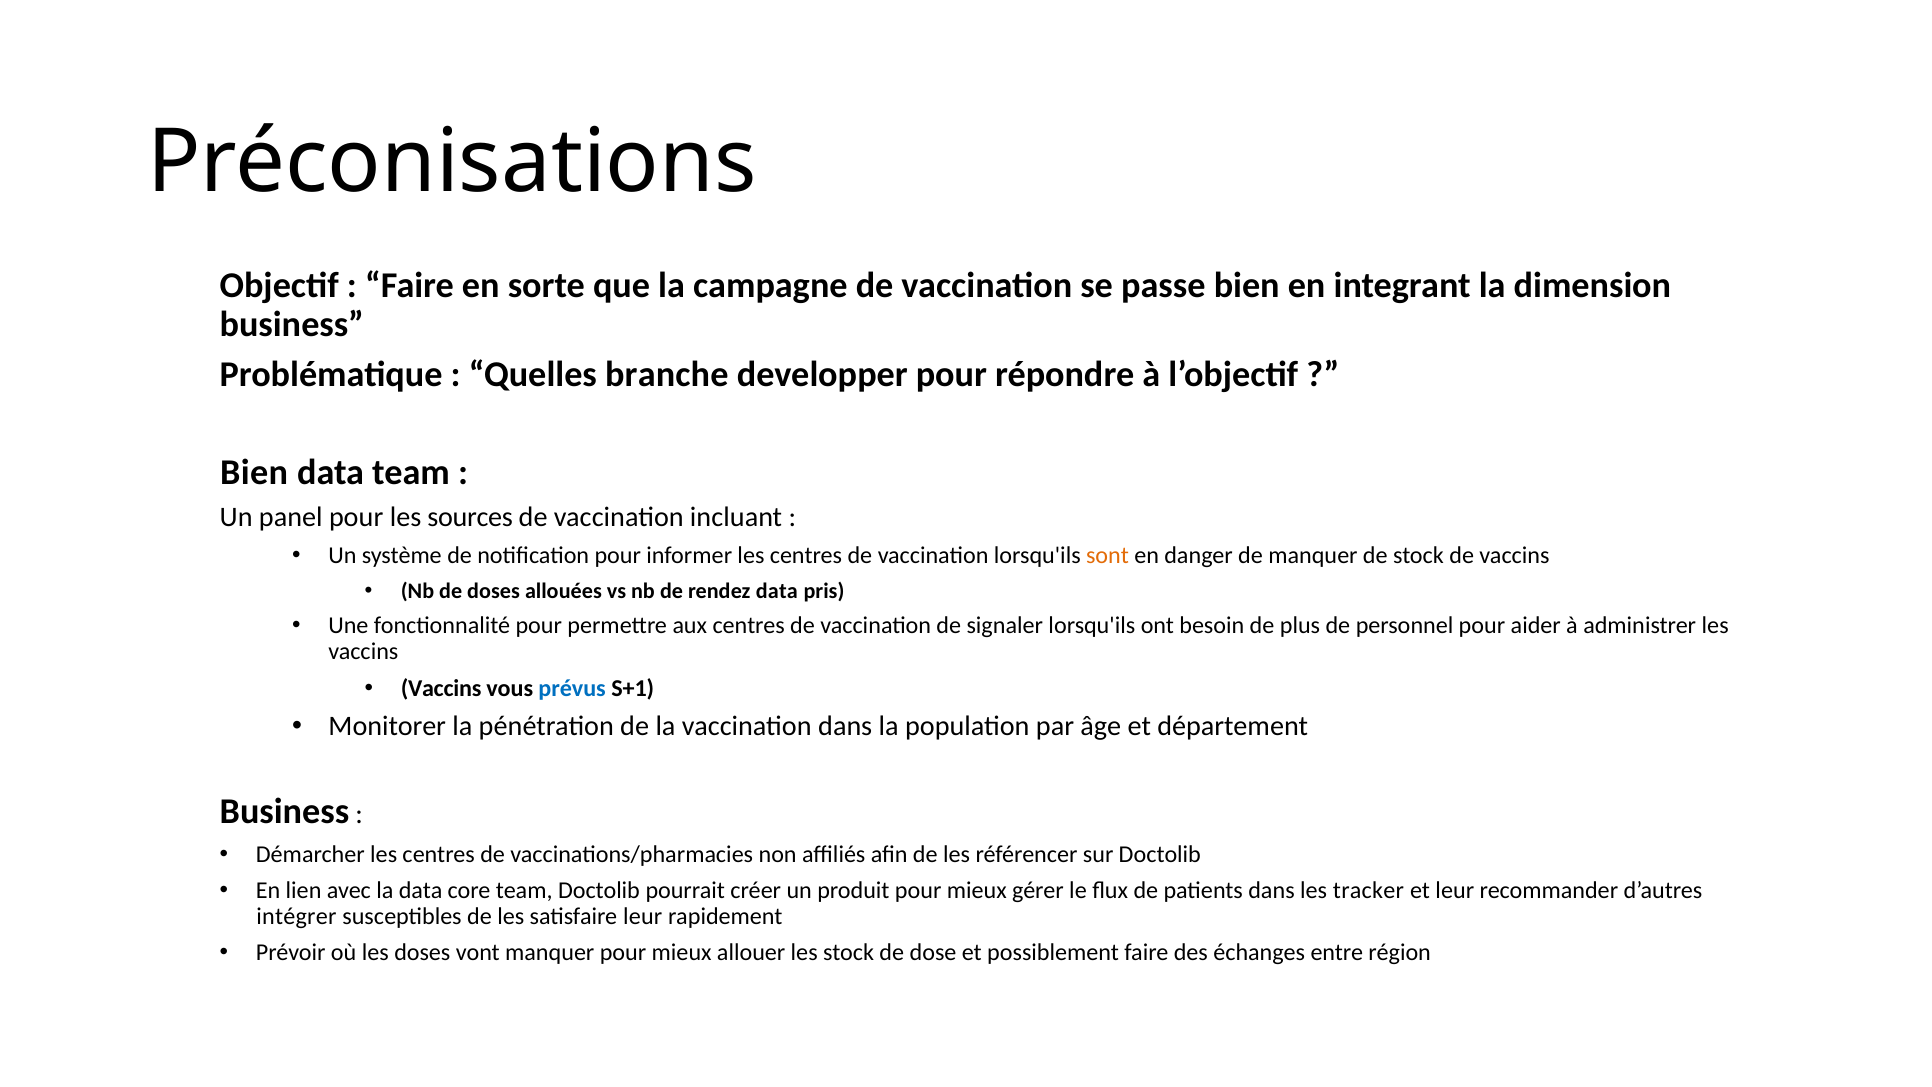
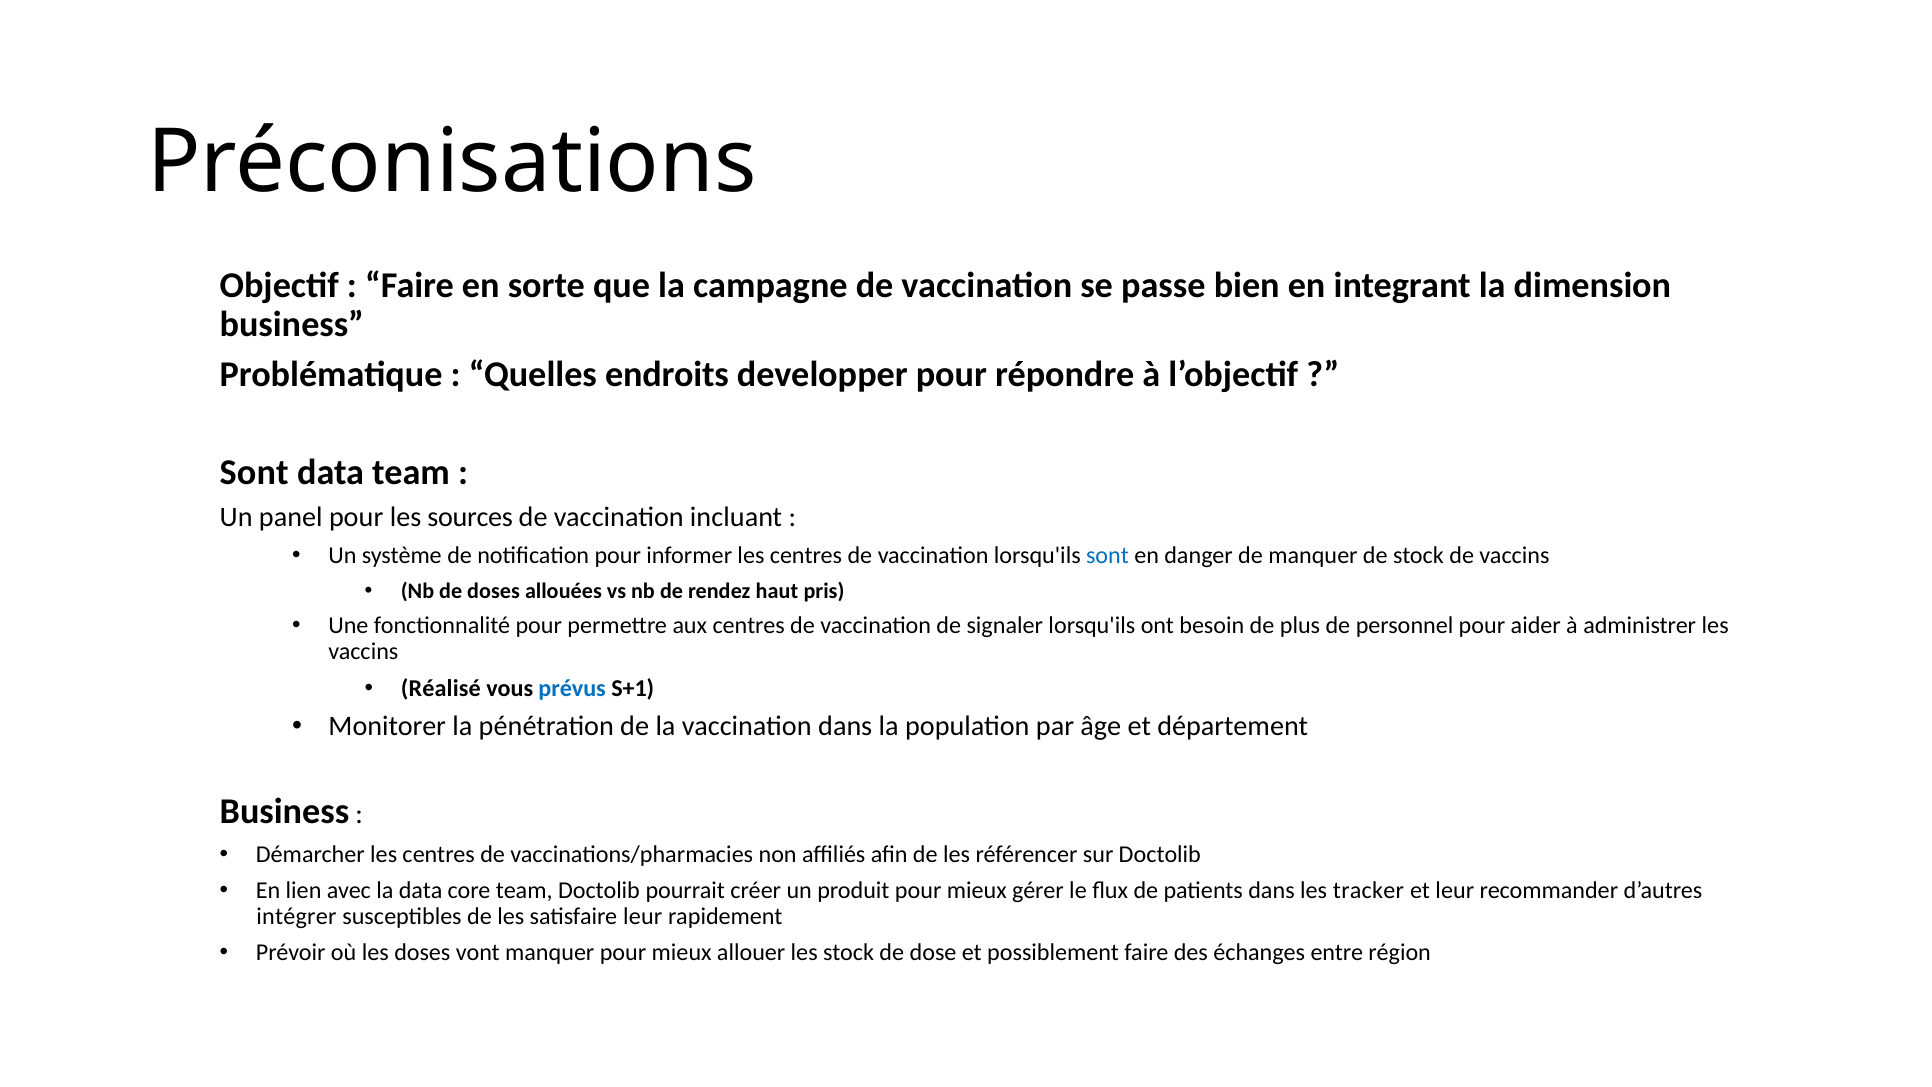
branche: branche -> endroits (667, 374)
Bien: Bien -> Sont (254, 472)
sont colour: orange -> blue (1107, 556)
rendez data: data -> haut (777, 591)
Vaccins: Vaccins -> Réalisé (441, 688)
